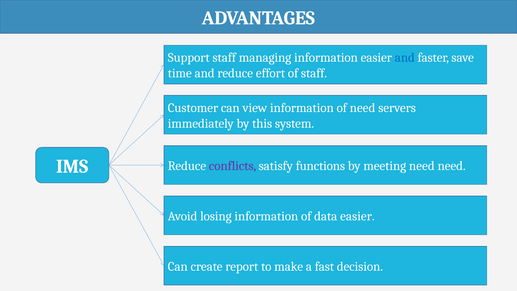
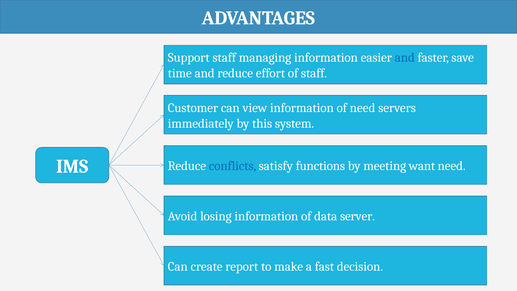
conflicts colour: purple -> blue (233, 166)
meeting need: need -> want (422, 166)
data easier: easier -> server (358, 216)
